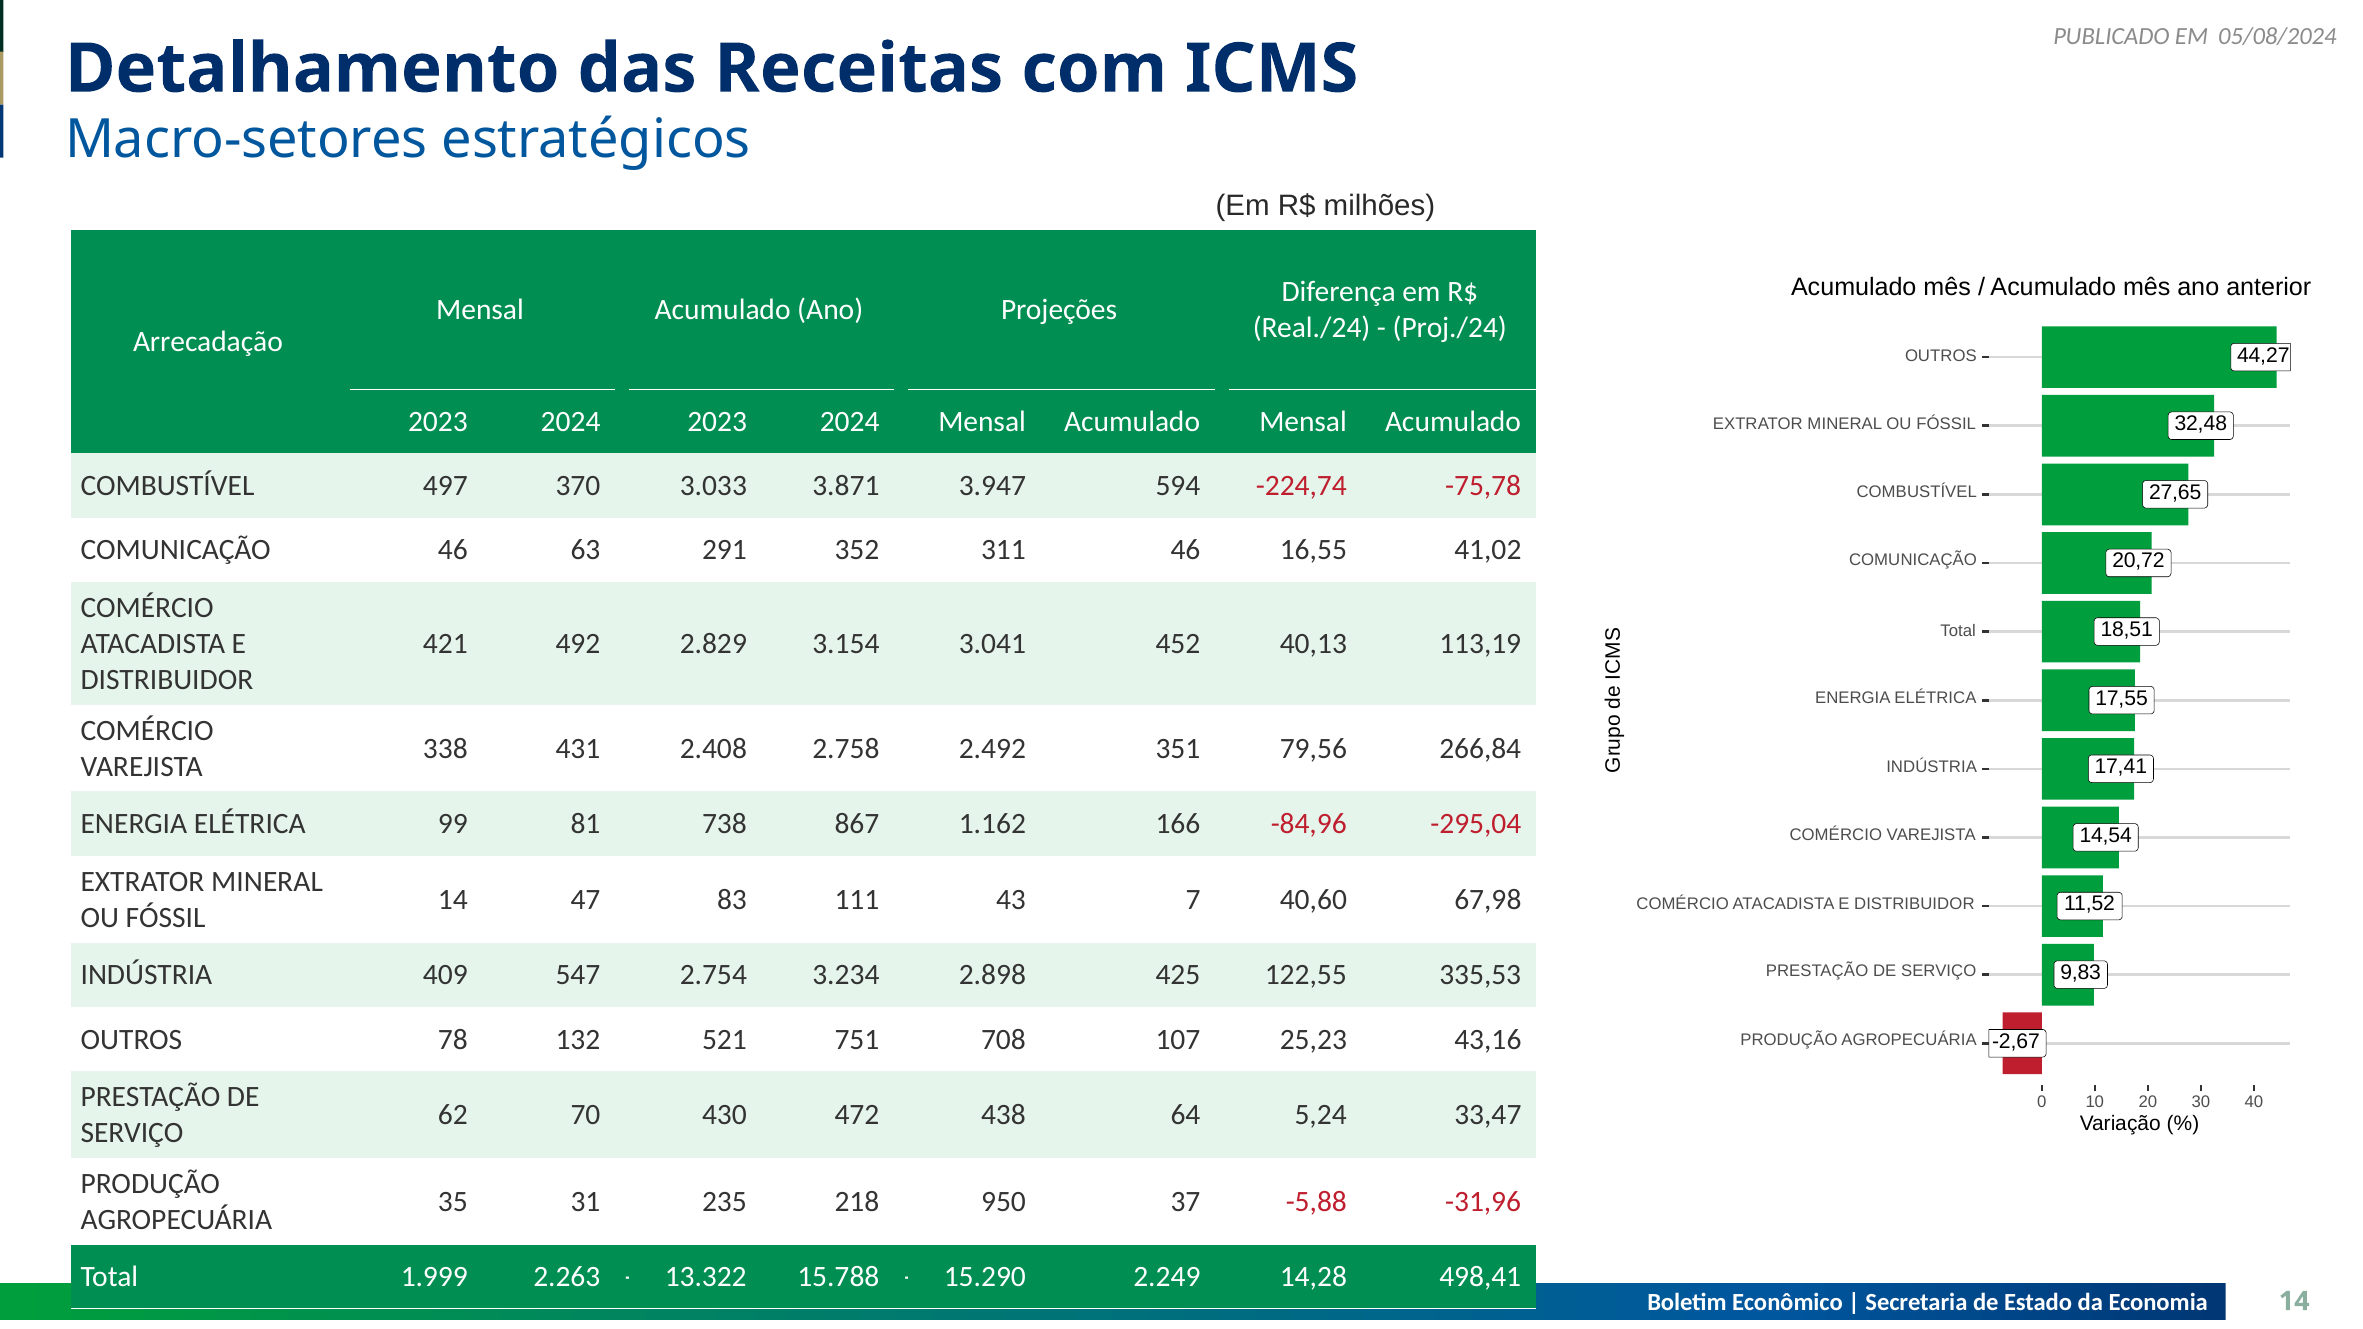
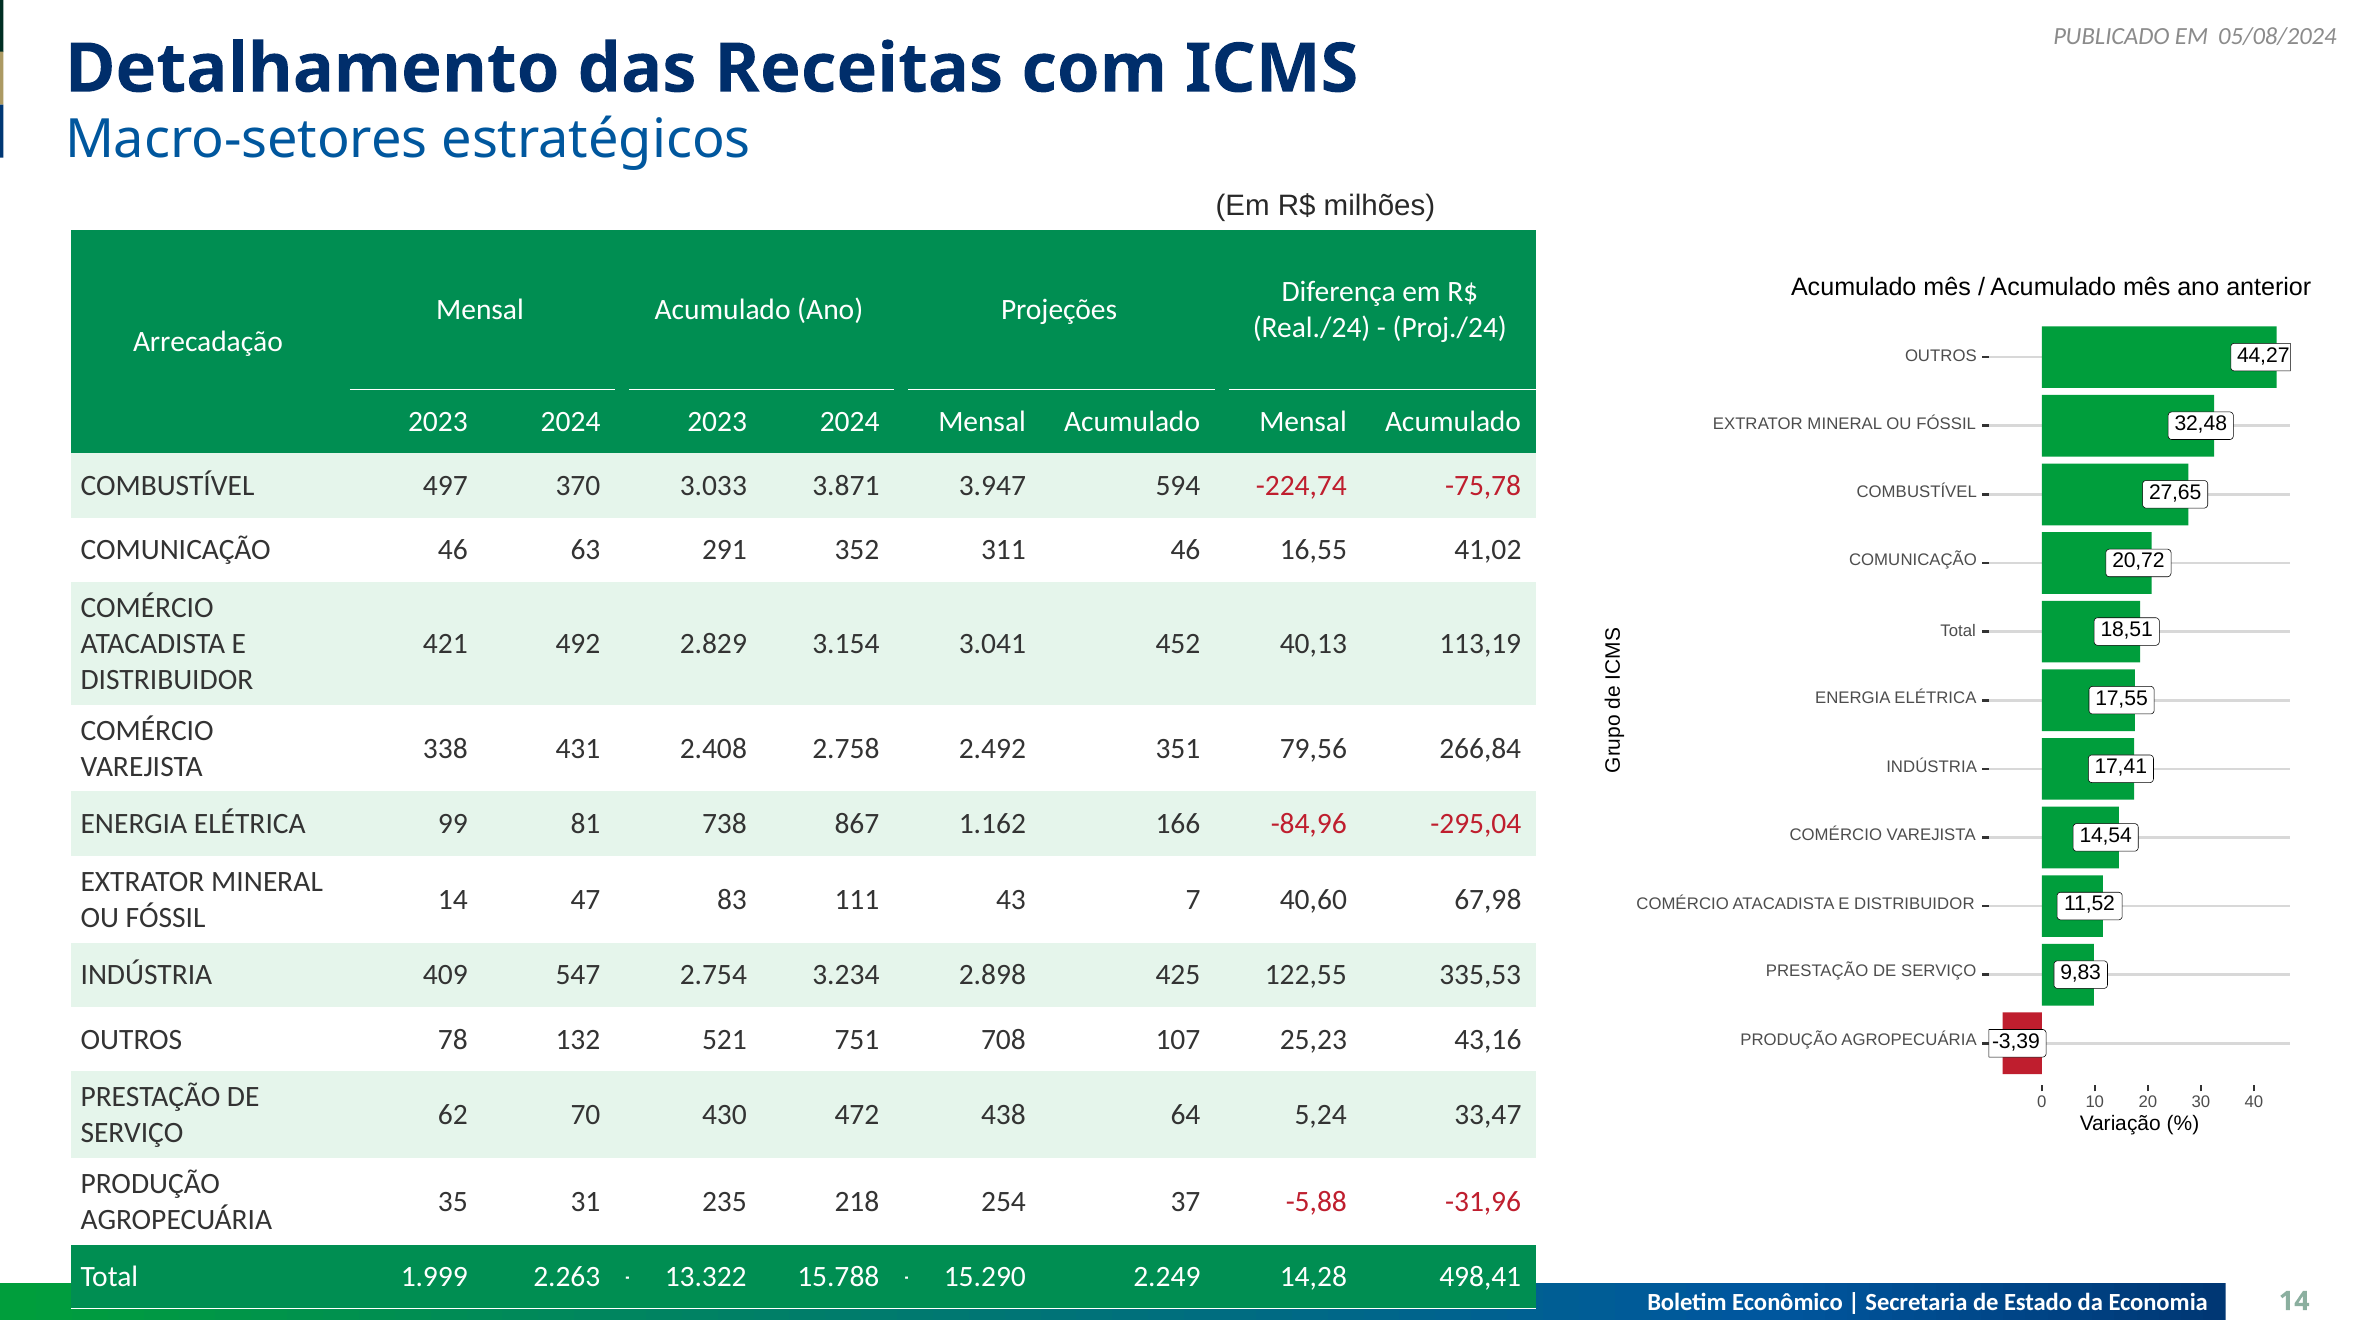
-2,67: -2,67 -> -3,39 (2016, 1041)
950: 950 -> 254 (1004, 1202)
